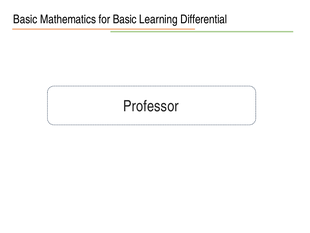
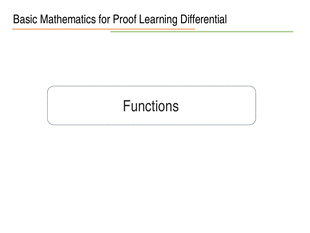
for Basic: Basic -> Proof (125, 19)
Professor: Professor -> Functions (151, 106)
